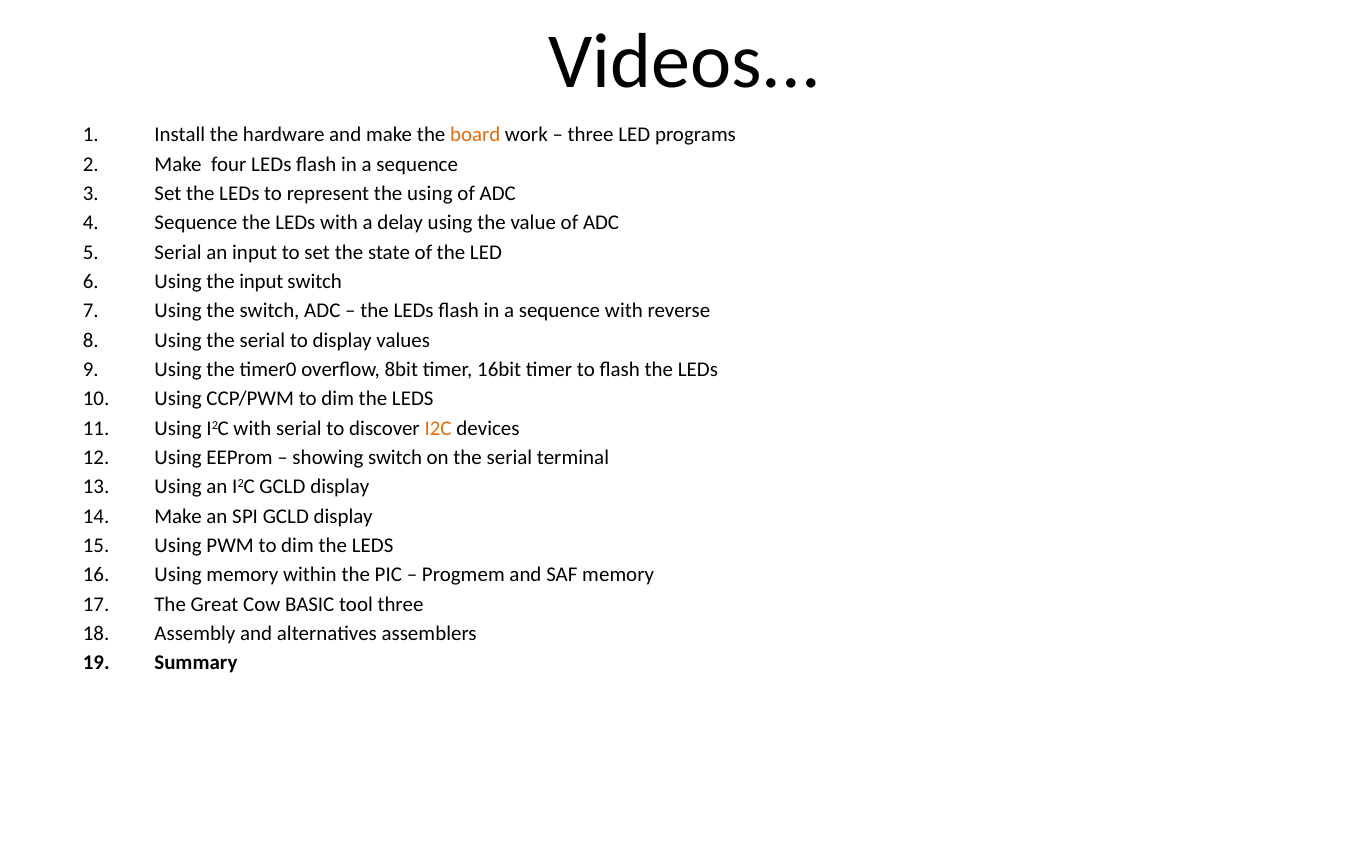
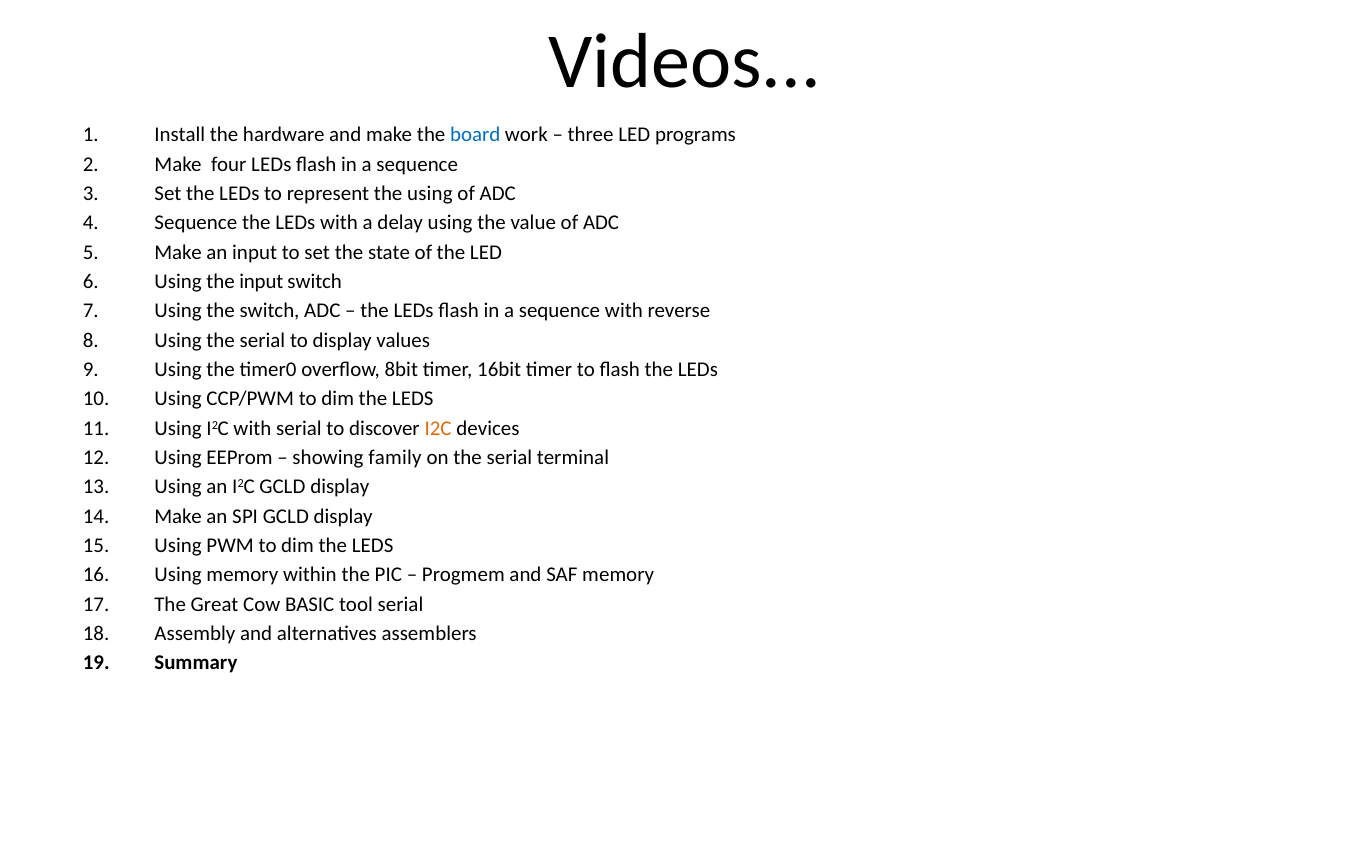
board colour: orange -> blue (475, 135)
Serial: Serial -> Make (178, 252)
showing switch: switch -> family (395, 458)
tool three: three -> serial (400, 605)
